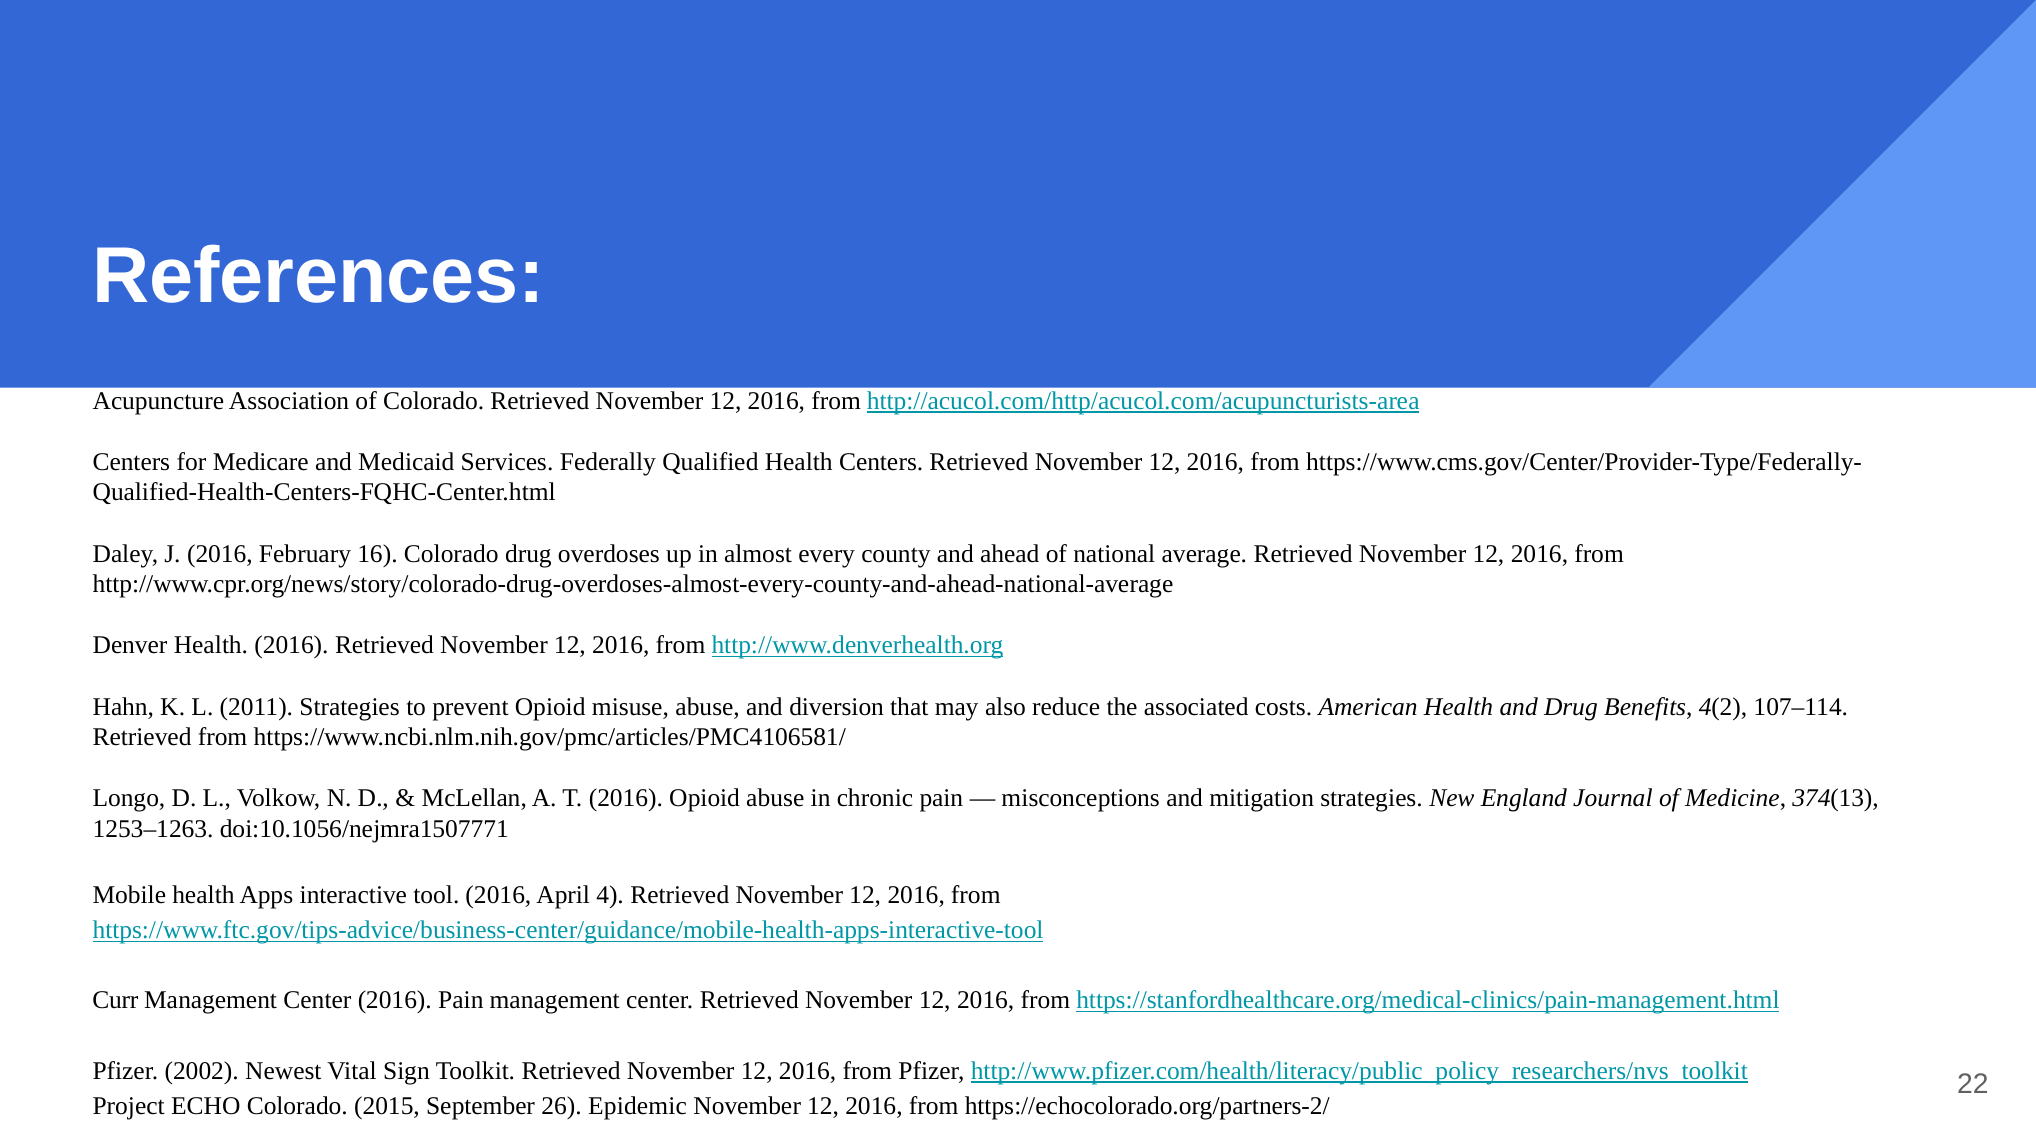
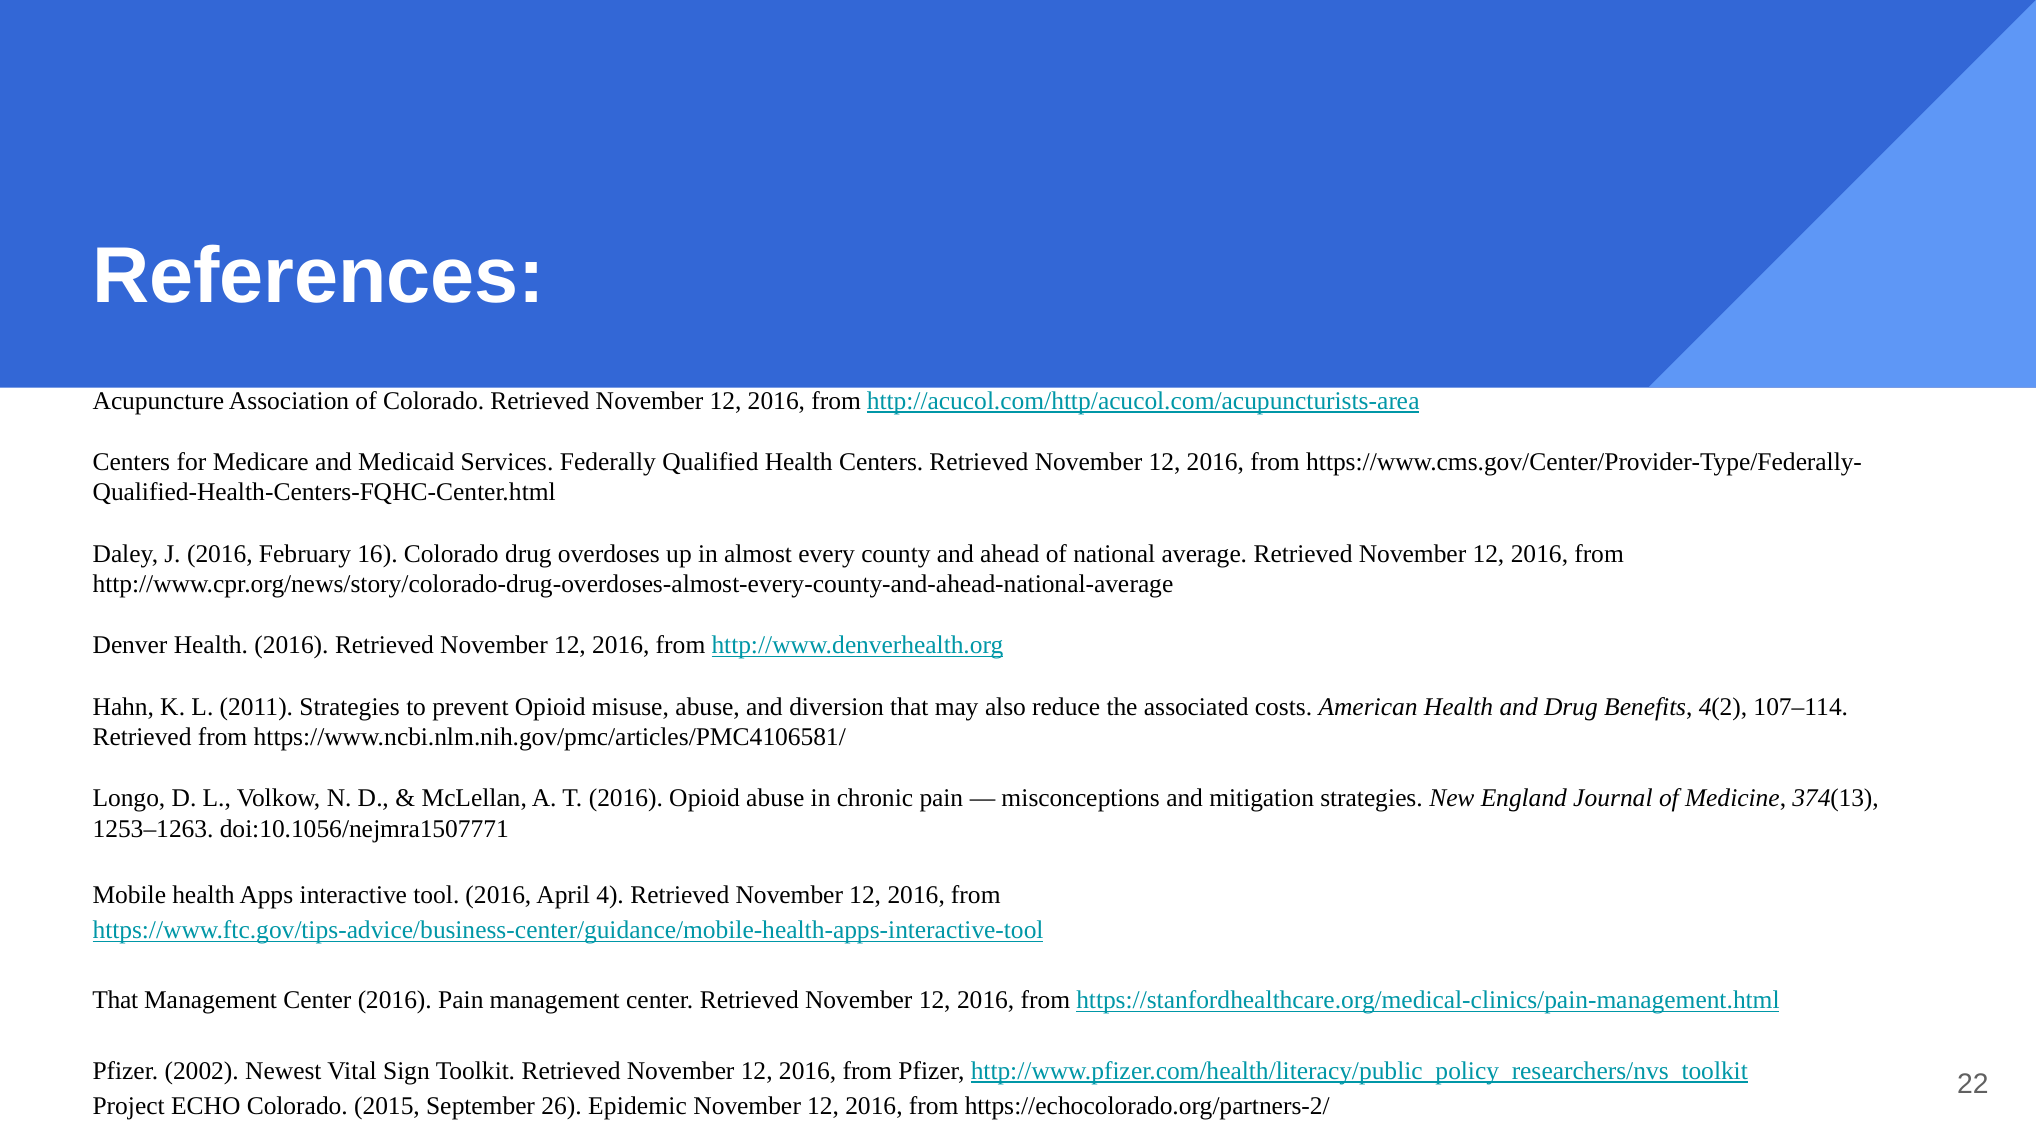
Curr: Curr -> That (115, 1001)
